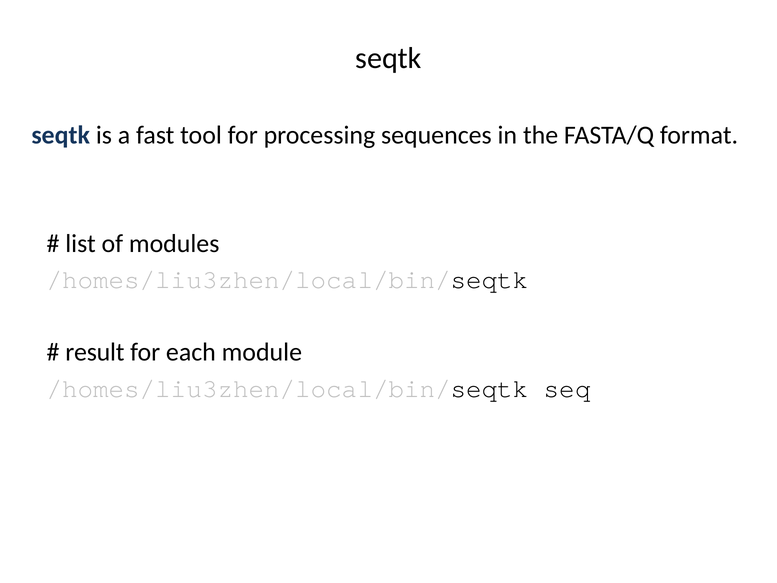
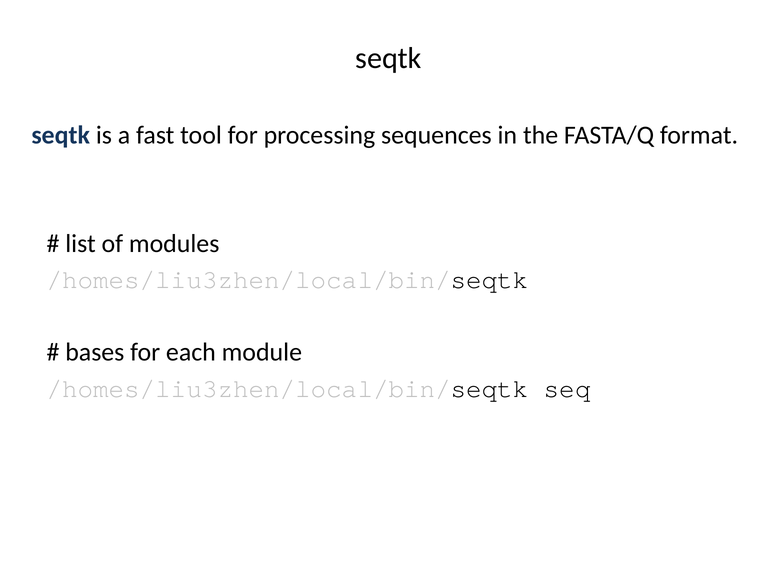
result: result -> bases (95, 352)
